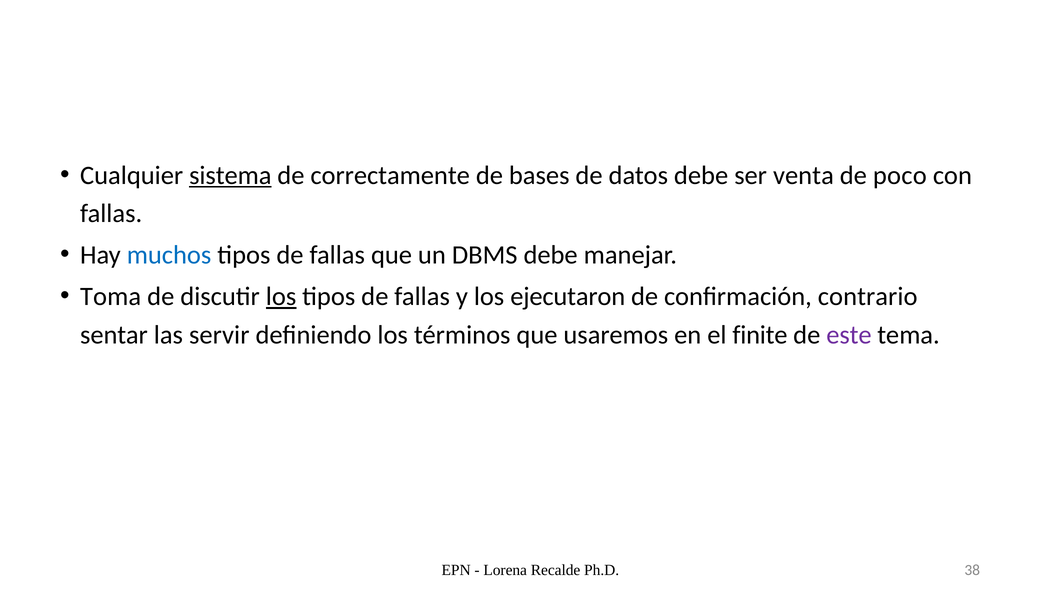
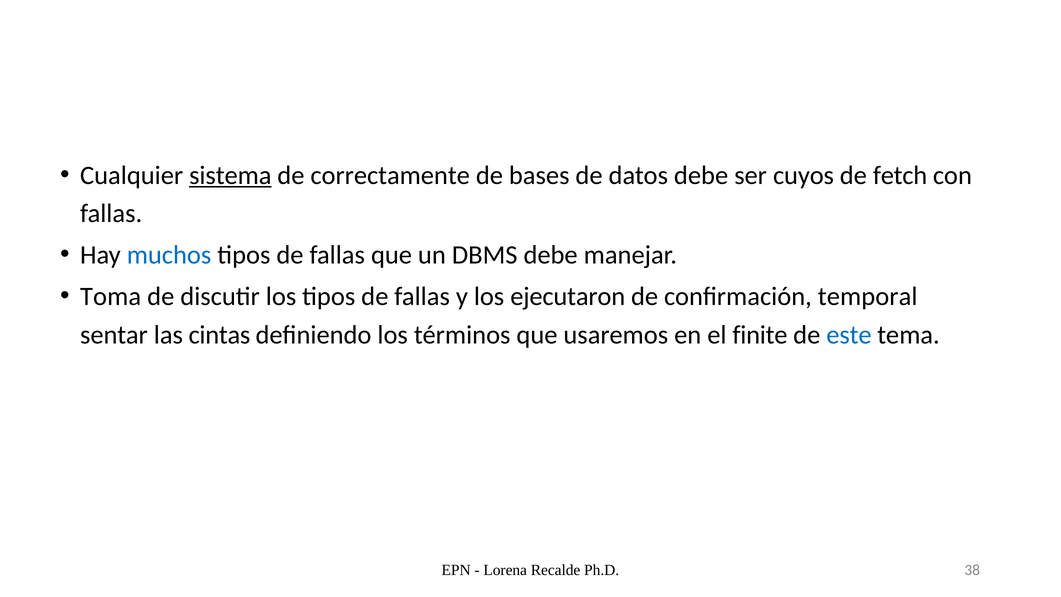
venta: venta -> cuyos (804, 175)
poco: poco -> fetch (900, 175)
los underline: present -> none (281, 296)
contrario: contrario -> temporal (868, 296)
servir: servir -> cintas (219, 335)
este colour: purple -> blue (849, 335)
